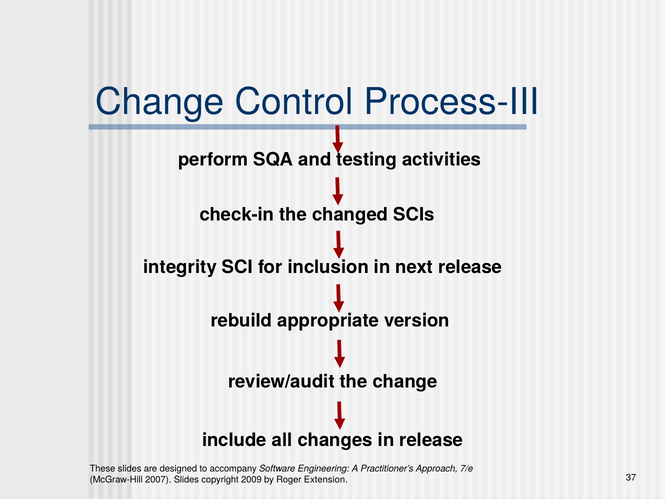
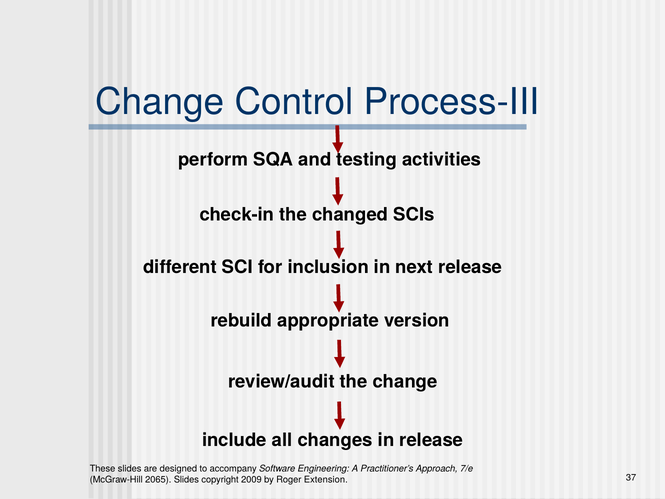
integrity: integrity -> different (180, 267)
2007: 2007 -> 2065 (158, 479)
